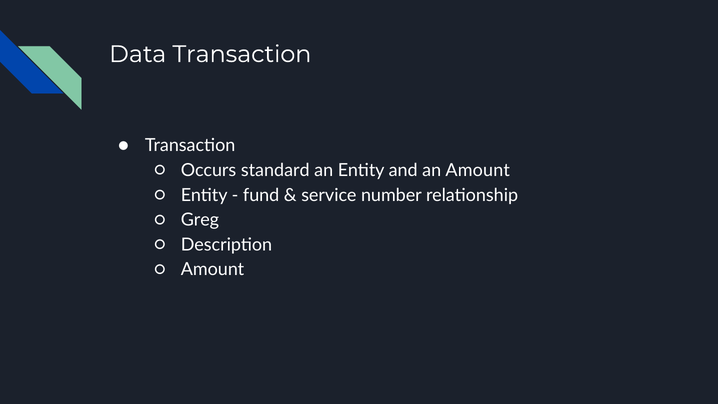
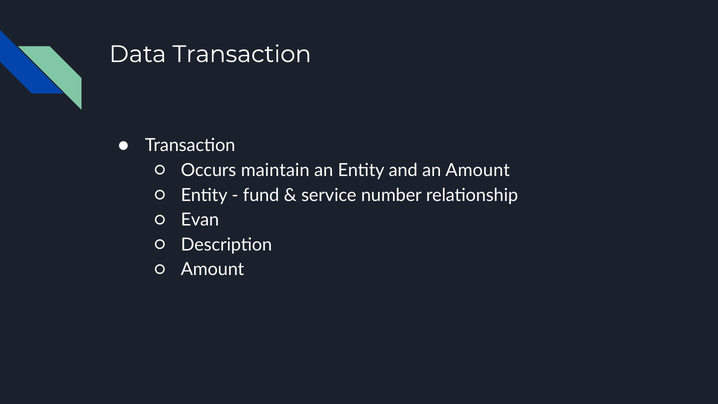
standard: standard -> maintain (275, 170)
Greg: Greg -> Evan (200, 220)
